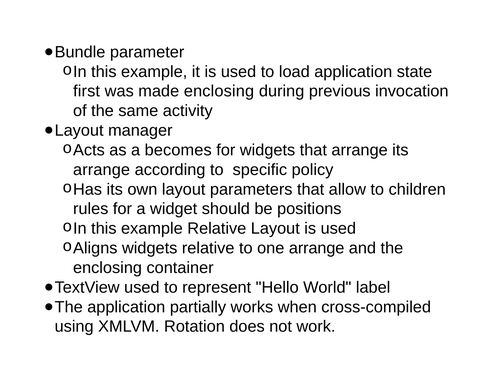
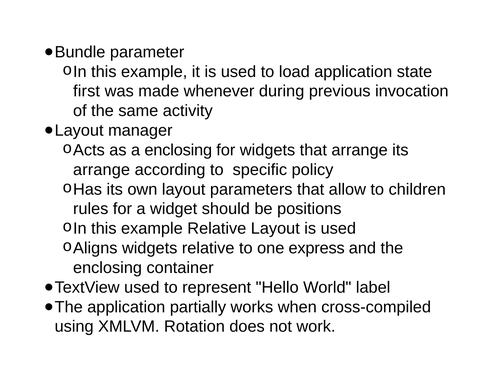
made enclosing: enclosing -> whenever (219, 91)
a becomes: becomes -> enclosing (178, 150)
one arrange: arrange -> express (317, 248)
